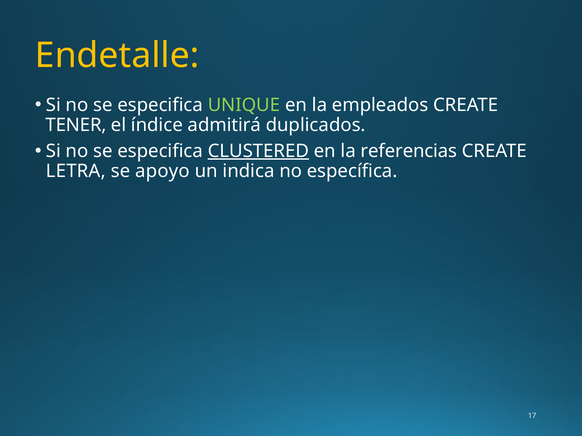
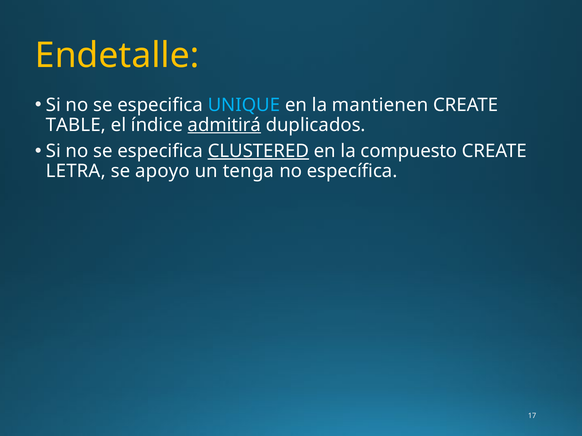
UNIQUE colour: light green -> light blue (244, 105)
empleados: empleados -> mantienen (380, 105)
TENER: TENER -> TABLE (76, 125)
admitirá underline: none -> present (224, 125)
referencias: referencias -> compuesto (409, 151)
indica: indica -> tenga (248, 171)
